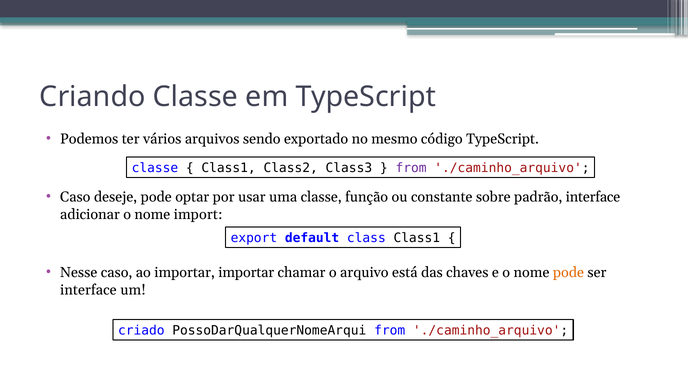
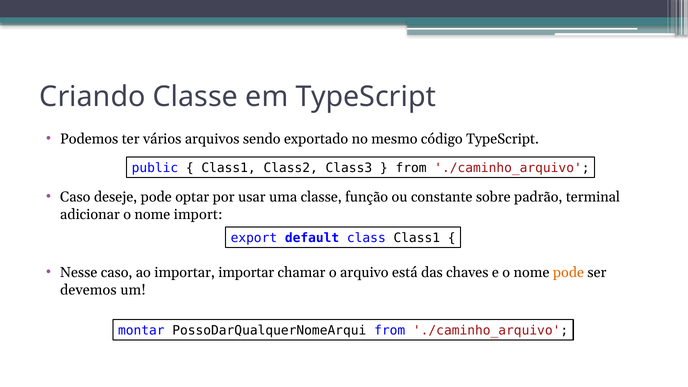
classe: classe -> public (155, 168)
from colour: purple -> black (411, 168)
padrão interface: interface -> terminal (593, 197)
interface: interface -> devemos (88, 290)
criado: criado -> montar (141, 331)
